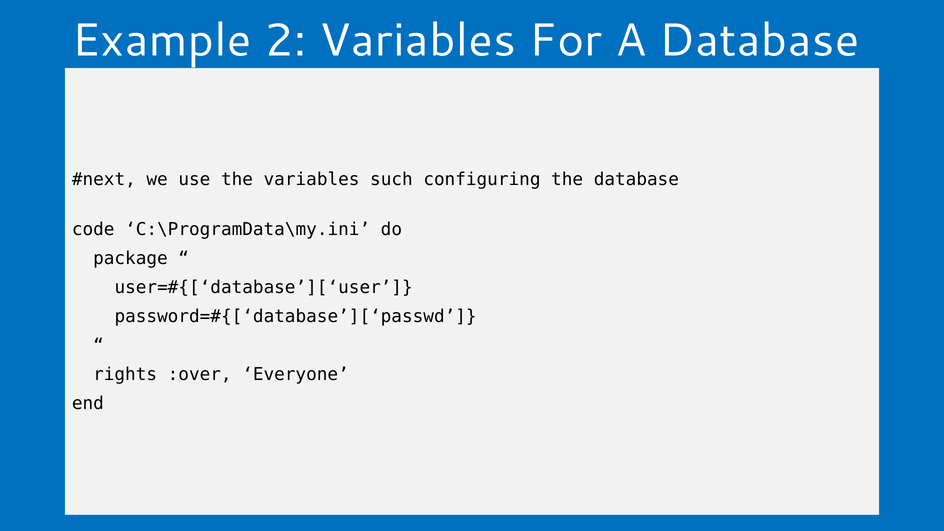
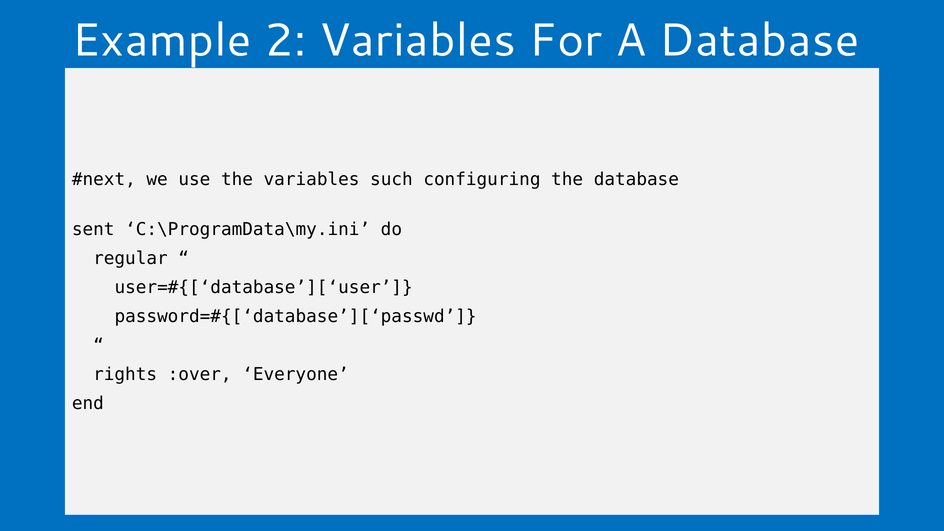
code: code -> sent (93, 230)
package: package -> regular (130, 259)
